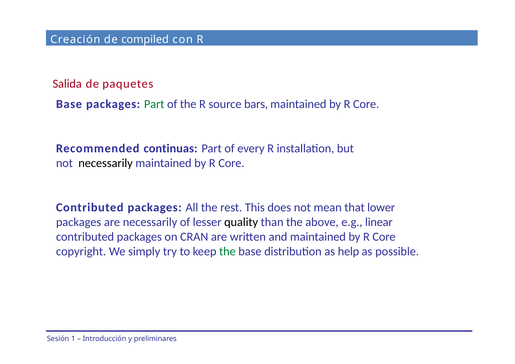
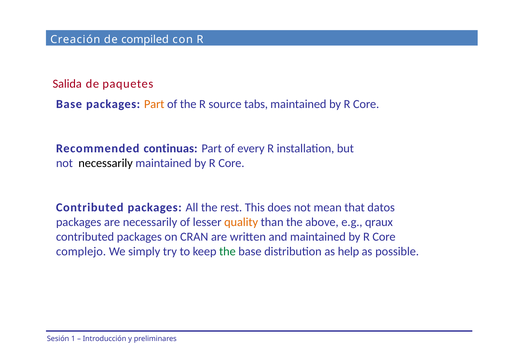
Part colour: green -> orange (154, 104)
bars: bars -> tabs (256, 104)
lower: lower -> datos (381, 207)
quality colour: black -> orange (241, 222)
linear: linear -> qraux (379, 222)
copyright: copyright -> complejo (81, 251)
